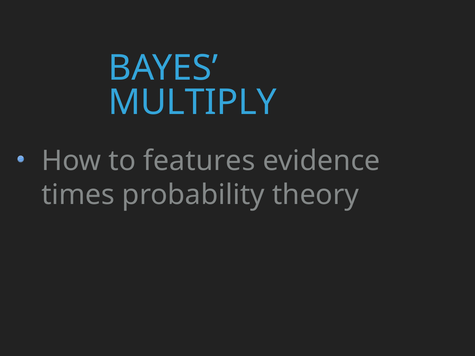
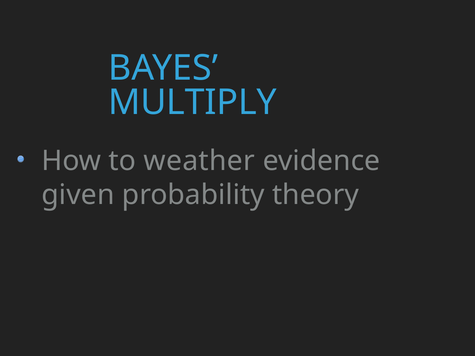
features: features -> weather (199, 161)
times: times -> given (78, 195)
